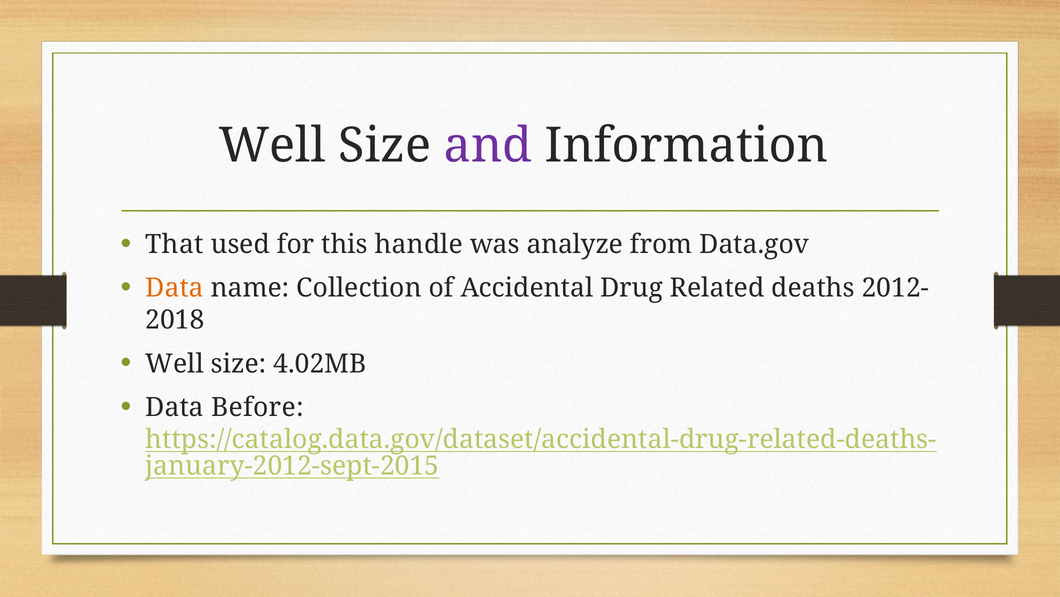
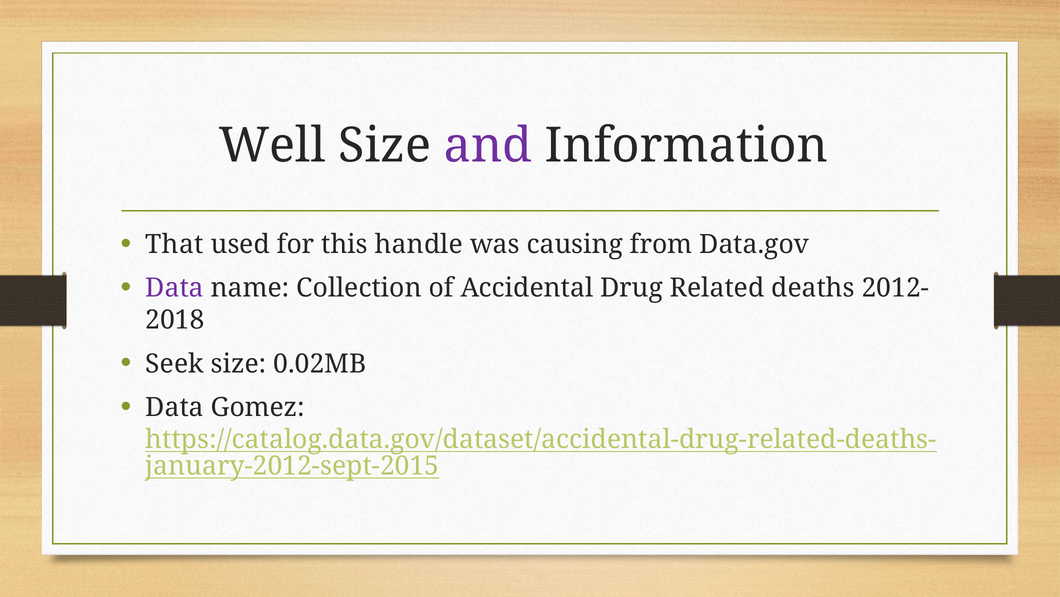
analyze: analyze -> causing (575, 244)
Data colour: orange -> purple (175, 288)
Well: Well -> Seek (175, 363)
4.02MB: 4.02MB -> 0.02MB (320, 363)
Before: Before -> Gomez (258, 407)
